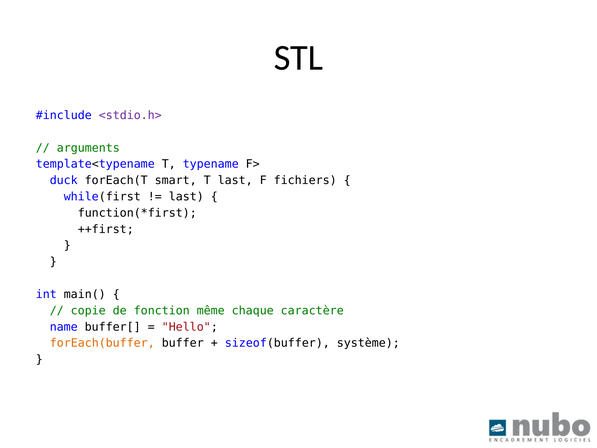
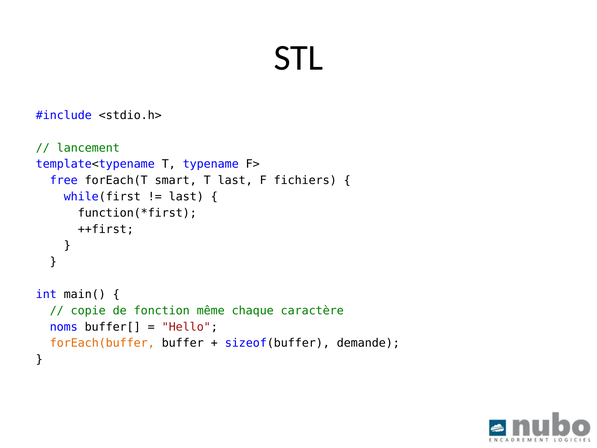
<stdio.h> colour: purple -> black (130, 115)
arguments: arguments -> lancement (88, 148)
duck: duck -> free (64, 180)
name: name -> noms (64, 327)
système: système -> demande (368, 343)
